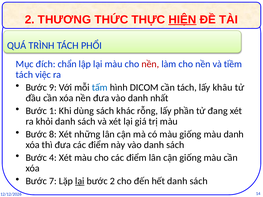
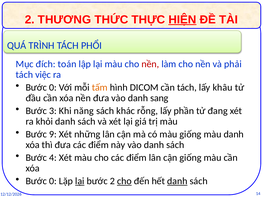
chẩn: chẩn -> toán (67, 64)
tiềm: tiềm -> phải (233, 64)
9: 9 -> 0 (53, 87)
tấm colour: blue -> orange (100, 87)
nhất: nhất -> sang (159, 98)
1: 1 -> 3 (53, 111)
dùng: dùng -> năng (84, 111)
8: 8 -> 9 (53, 134)
7: 7 -> 0 (53, 181)
cho underline: none -> present (124, 181)
danh underline: none -> present (177, 181)
